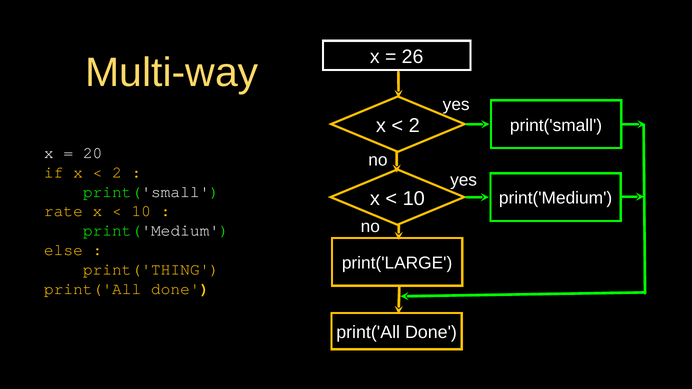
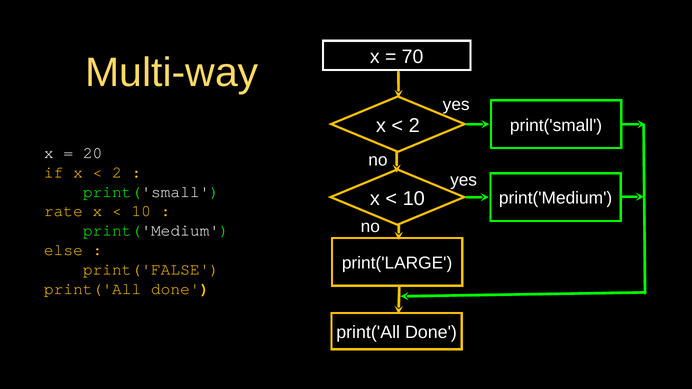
26: 26 -> 70 (413, 57)
print('THING: print('THING -> print('FALSE (151, 270)
